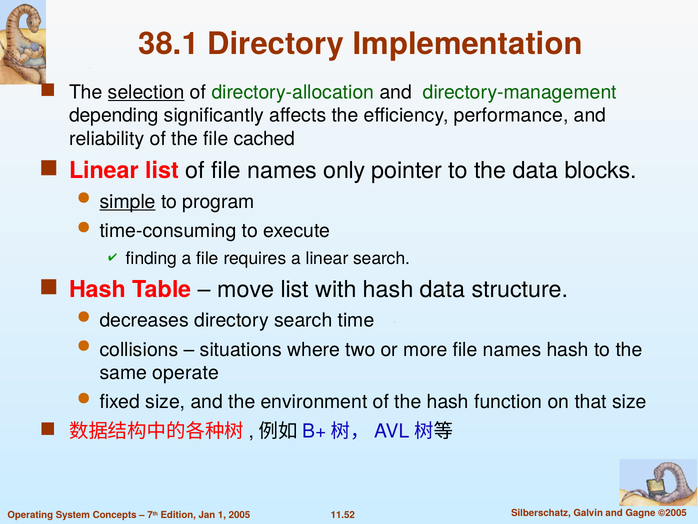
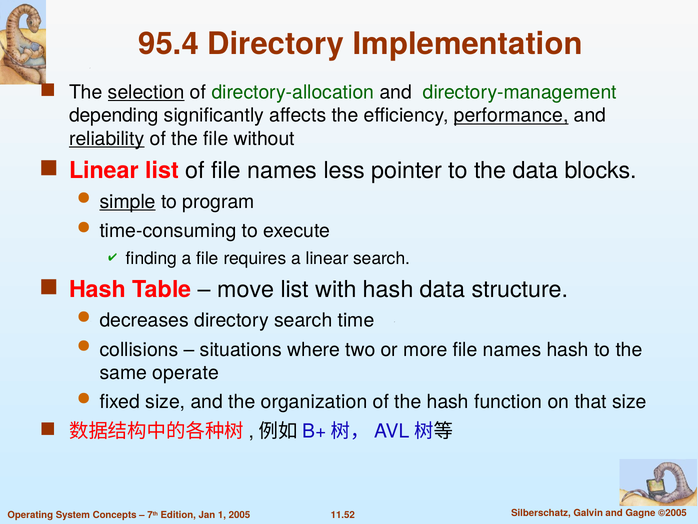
38.1: 38.1 -> 95.4 (169, 44)
performance underline: none -> present (511, 115)
reliability underline: none -> present (107, 139)
cached: cached -> without (264, 139)
only: only -> less (344, 170)
environment: environment -> organization (314, 402)
